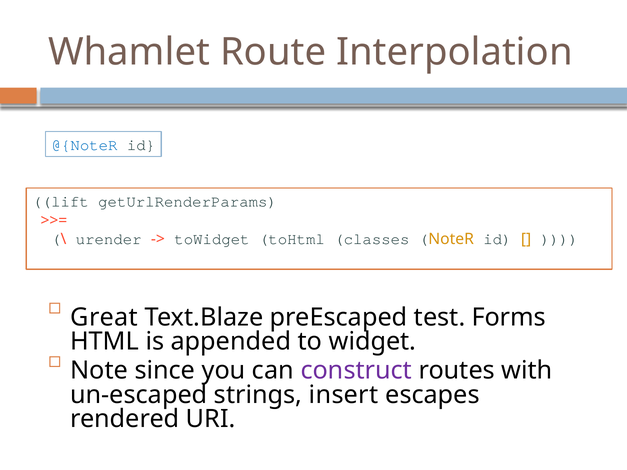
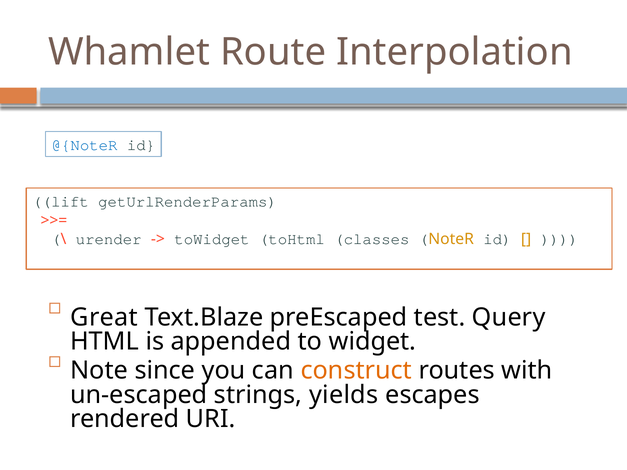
Forms: Forms -> Query (509, 317)
construct colour: purple -> orange (356, 371)
insert: insert -> yields (344, 395)
